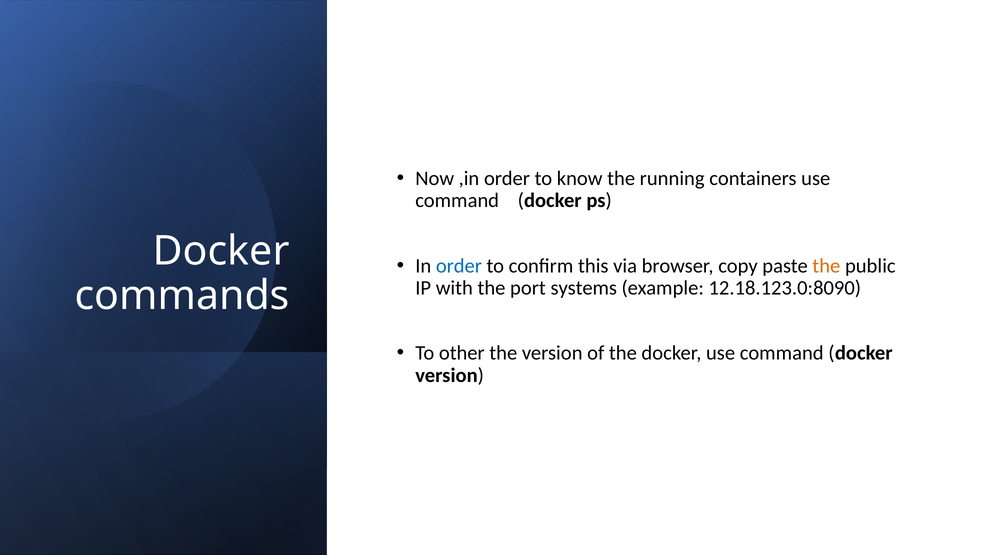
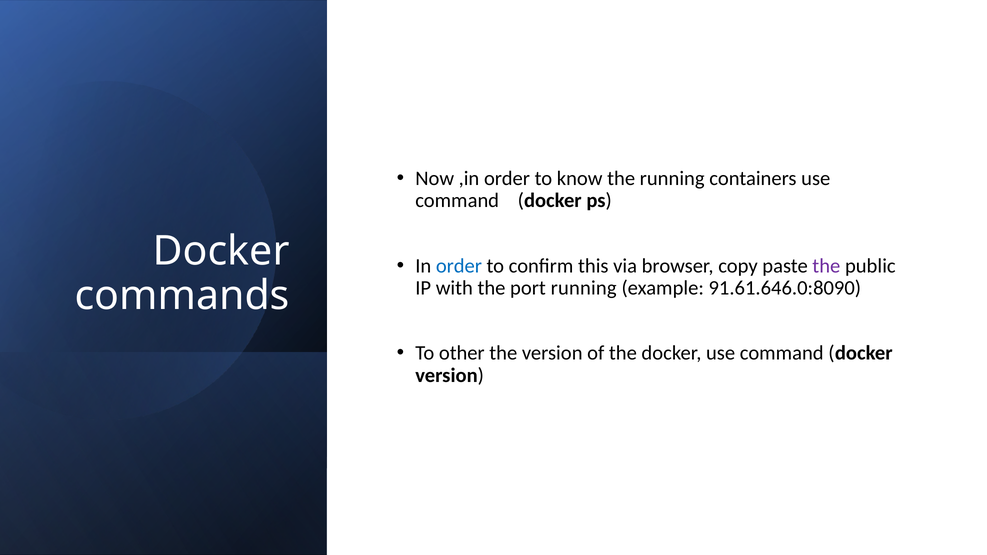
the colour: orange -> purple (826, 266)
port systems: systems -> running (584, 288)
12.18.123.0:8090: 12.18.123.0:8090 -> 91.61.646.0:8090 (785, 288)
